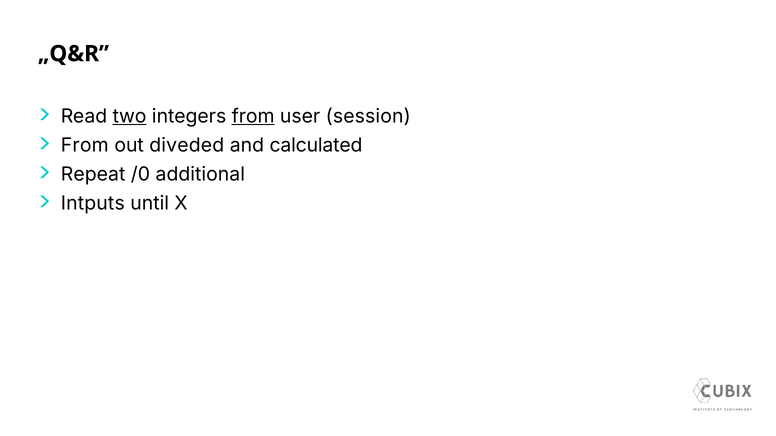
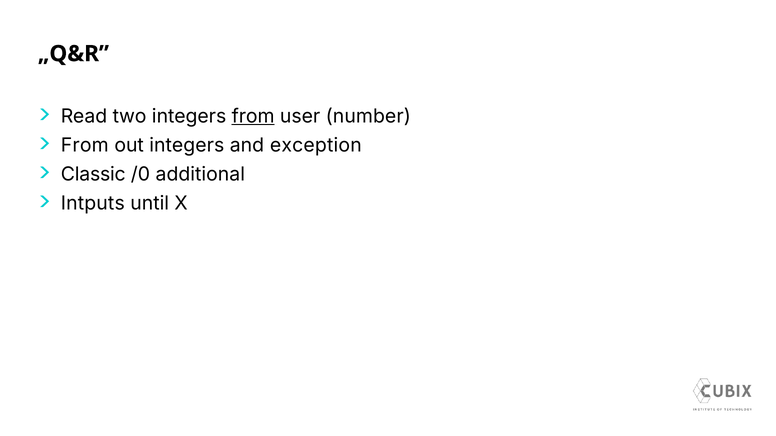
two underline: present -> none (130, 116)
session: session -> number (368, 116)
out diveded: diveded -> integers (187, 145)
calculated: calculated -> exception (316, 145)
Repeat: Repeat -> Classic (93, 174)
